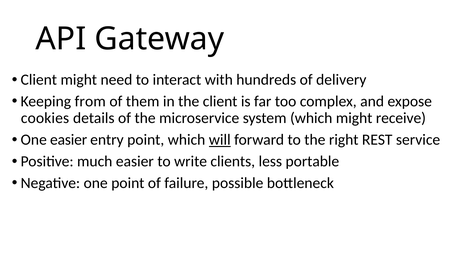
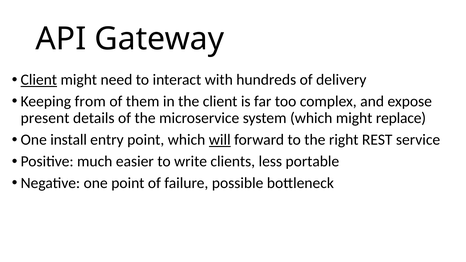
Client underline: none -> present (39, 80)
cookies: cookies -> present (45, 118)
receive: receive -> replace (401, 118)
One easier: easier -> install (69, 140)
